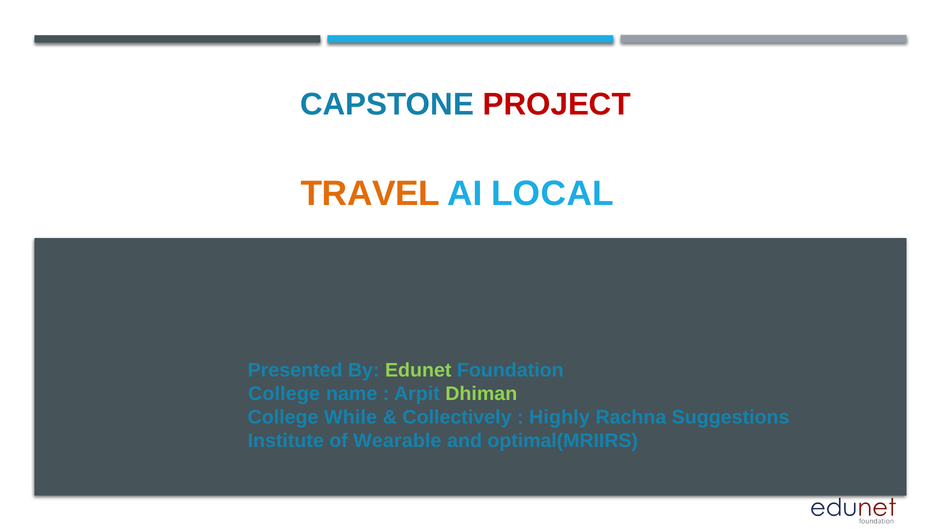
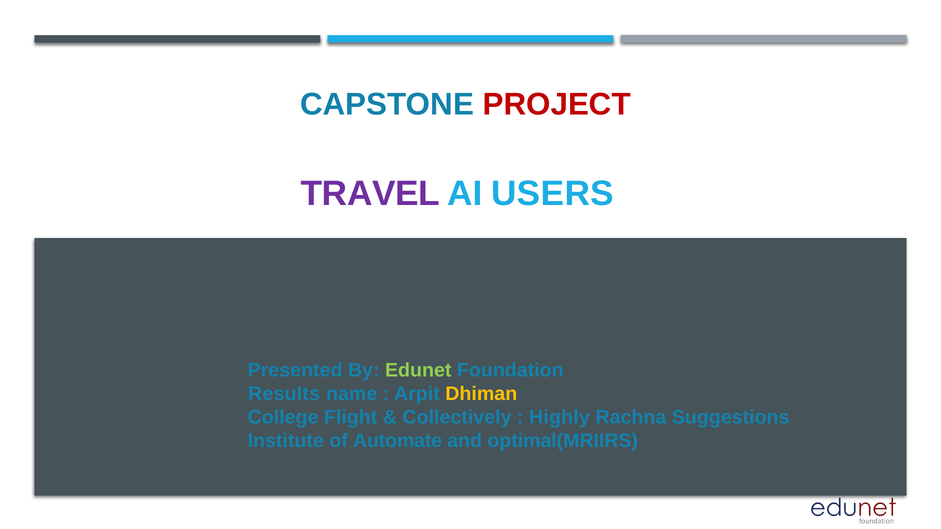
TRAVEL colour: orange -> purple (370, 194)
LOCAL: LOCAL -> USERS (552, 194)
College: College -> Results (284, 394)
Dhiman colour: light green -> yellow (481, 394)
While: While -> Flight (351, 418)
Wearable: Wearable -> Automate (398, 441)
